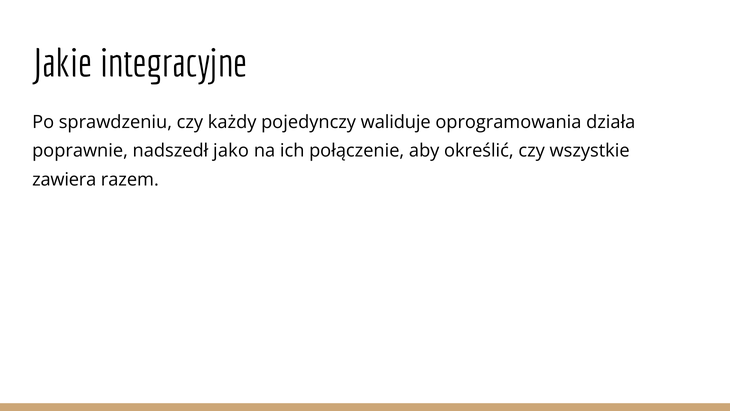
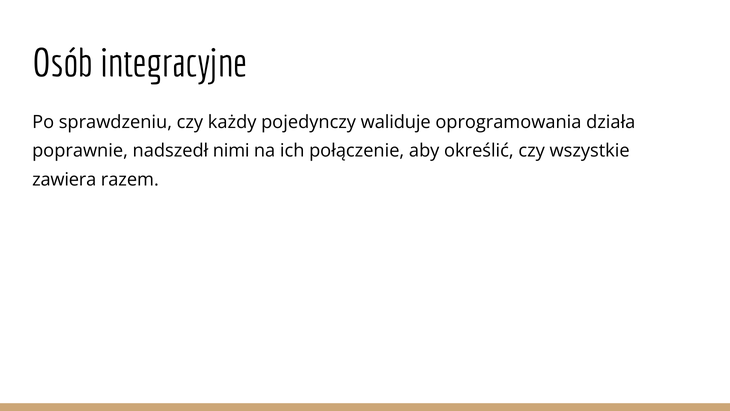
Jakie: Jakie -> Osób (63, 64)
jako: jako -> nimi (231, 151)
